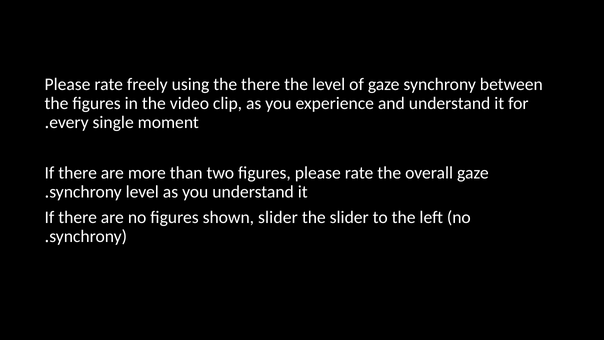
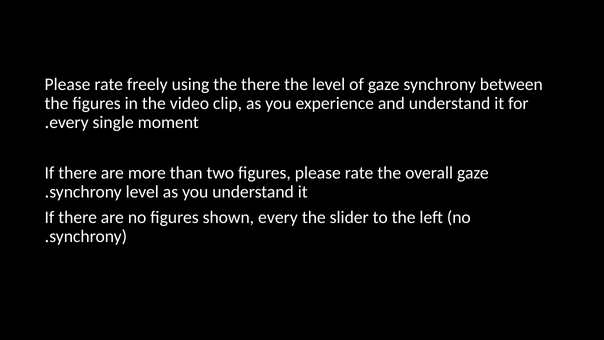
shown slider: slider -> every (278, 217)
